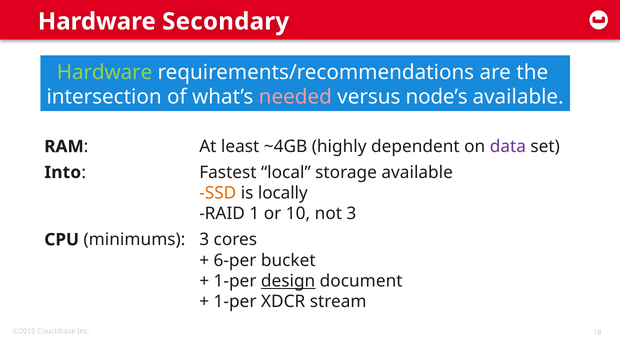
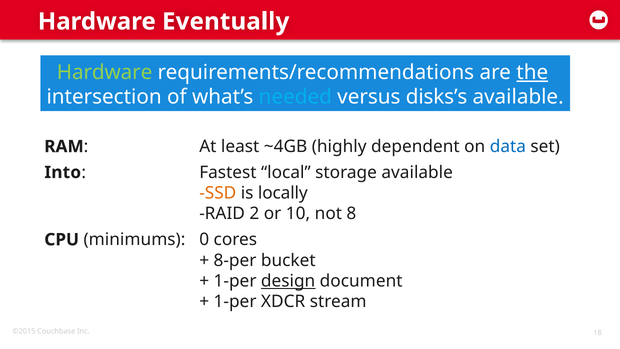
Secondary: Secondary -> Eventually (226, 22)
the underline: none -> present (532, 72)
needed colour: pink -> light blue (295, 97)
node’s: node’s -> disks’s (437, 97)
data colour: purple -> blue (508, 146)
1: 1 -> 2 (254, 214)
not 3: 3 -> 8 (351, 214)
minimums 3: 3 -> 0 (204, 239)
6-per: 6-per -> 8-per (235, 260)
